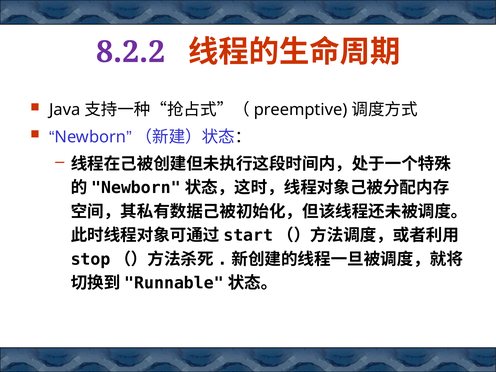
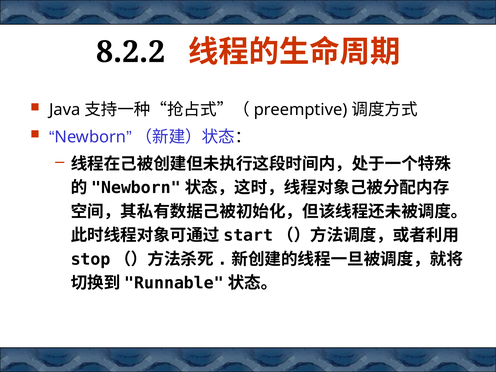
8.2.2 colour: purple -> black (131, 52)
